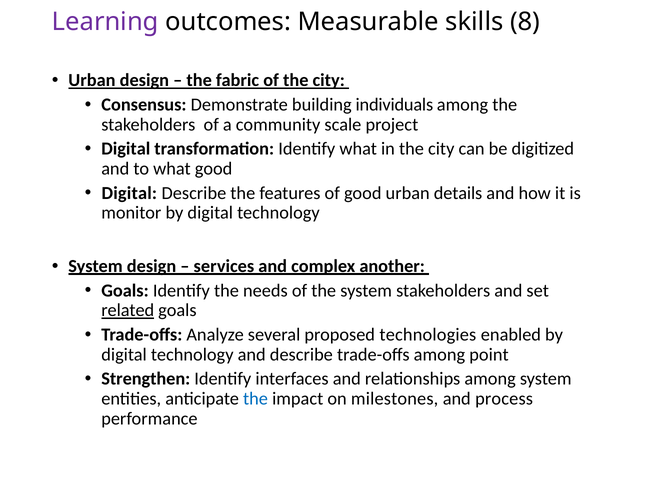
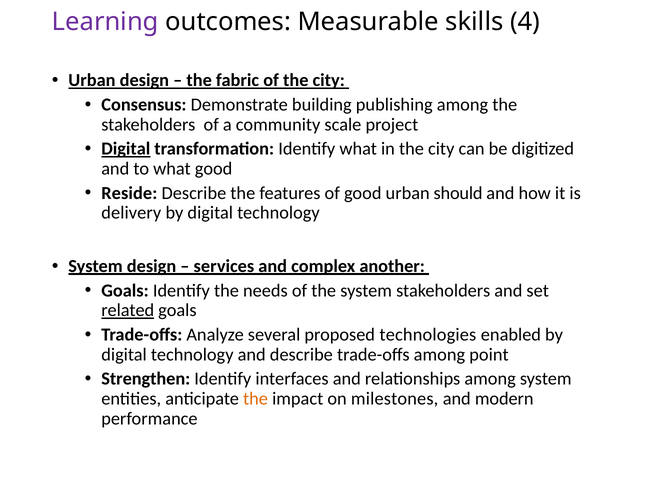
8: 8 -> 4 (525, 22)
individuals: individuals -> publishing (394, 105)
Digital underline: none -> present (126, 149)
Digital: Digital -> Reside (129, 193)
details: details -> should (458, 193)
monitor: monitor -> delivery (131, 213)
the colour: blue -> orange (256, 398)
process: process -> modern (504, 398)
